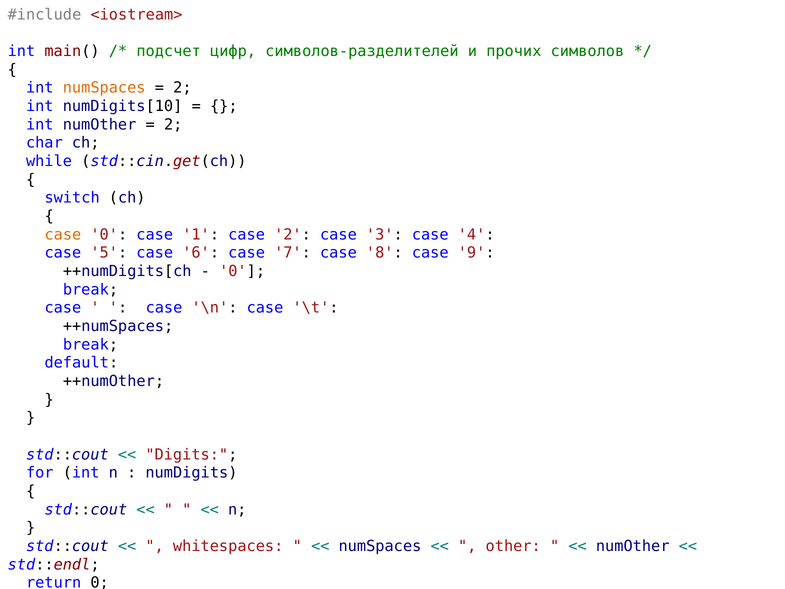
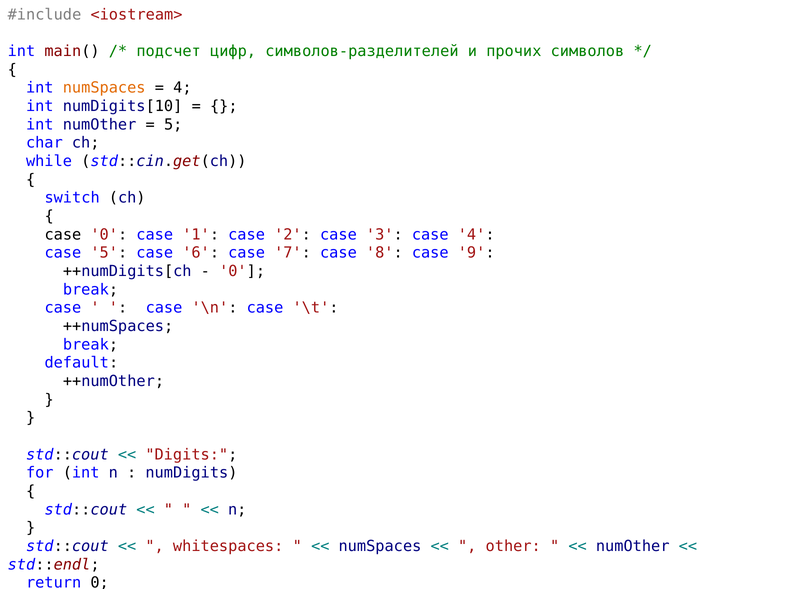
2: 2 -> 4 (182, 88)
2: 2 -> 5 (173, 124)
case colour: orange -> black (63, 234)
